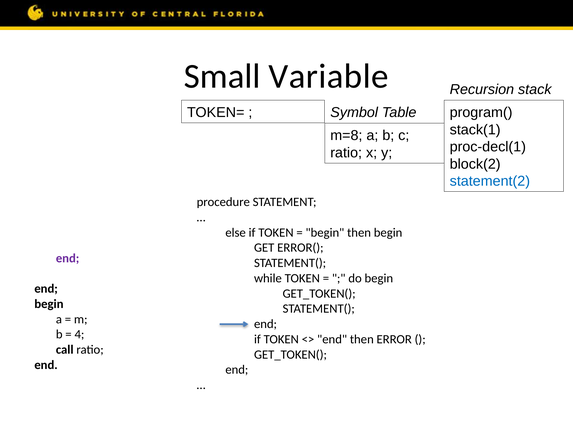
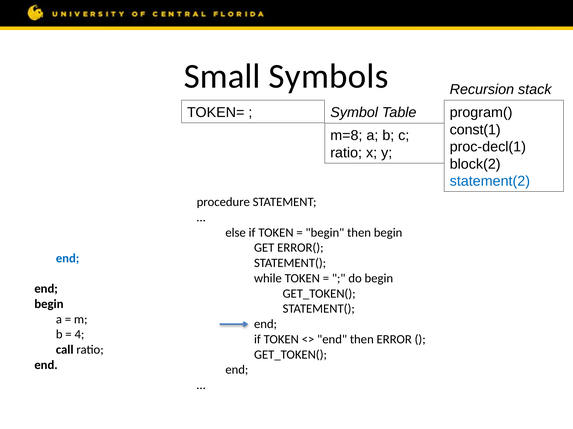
Variable: Variable -> Symbols (329, 76)
stack(1: stack(1 -> const(1 (475, 130)
end colour: purple -> blue (68, 259)
